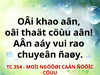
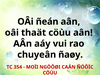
khao: khao -> ñeán (47, 22)
